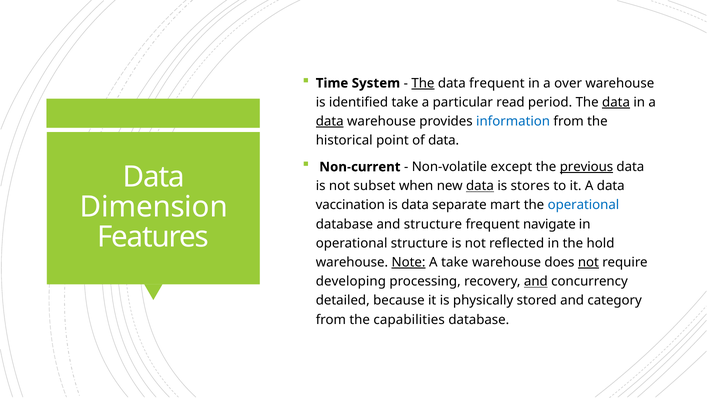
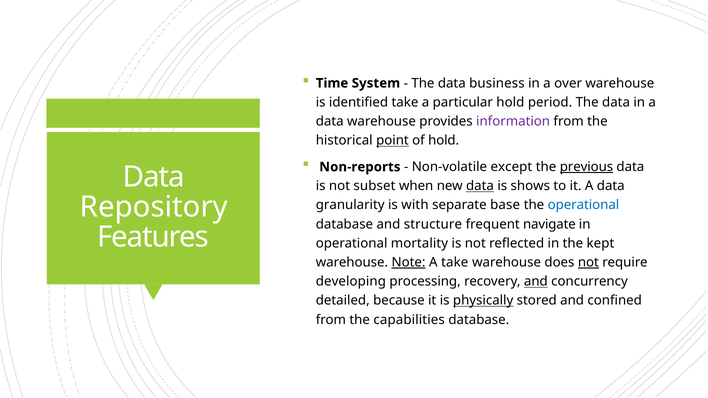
The underline: present -> none (423, 83)
data frequent: frequent -> business (497, 83)
particular read: read -> hold (510, 102)
data underline: present -> none (616, 102)
data underline: present -> none (330, 121)
information colour: blue -> purple (513, 121)
point underline: none -> present (392, 141)
of data: data -> hold (444, 141)
Non-current: Non-current -> Non-reports (360, 167)
stores: stores -> shows (530, 186)
Dimension: Dimension -> Repository (154, 207)
vaccination: vaccination -> granularity (350, 205)
is data: data -> with (415, 205)
mart: mart -> base (505, 205)
operational structure: structure -> mortality (419, 243)
hold: hold -> kept (600, 243)
physically underline: none -> present (483, 301)
category: category -> confined (615, 301)
